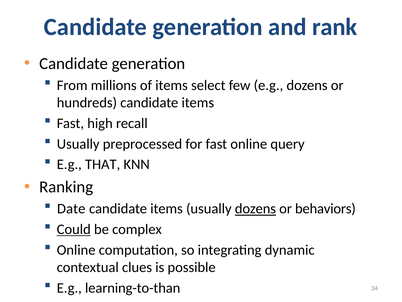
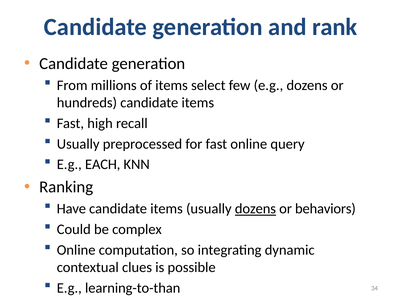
THAT: THAT -> EACH (103, 164)
Date: Date -> Have (71, 208)
Could underline: present -> none (74, 229)
